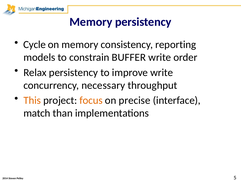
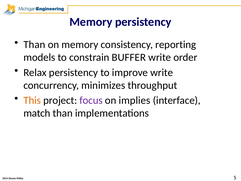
Cycle: Cycle -> Than (34, 45)
necessary: necessary -> minimizes (103, 85)
focus colour: orange -> purple (91, 100)
precise: precise -> implies (135, 100)
